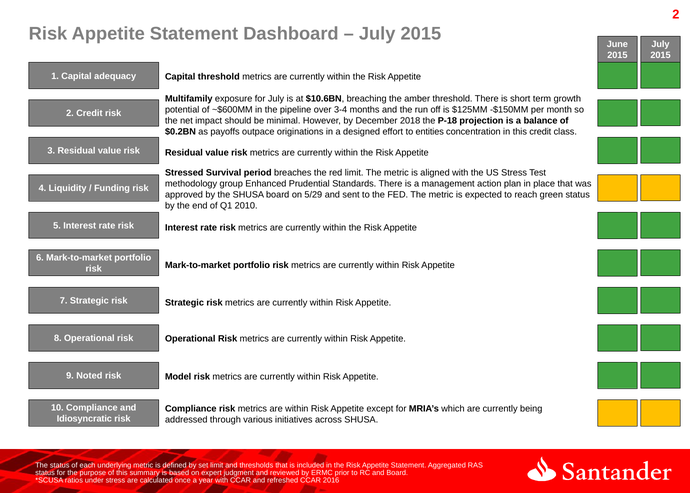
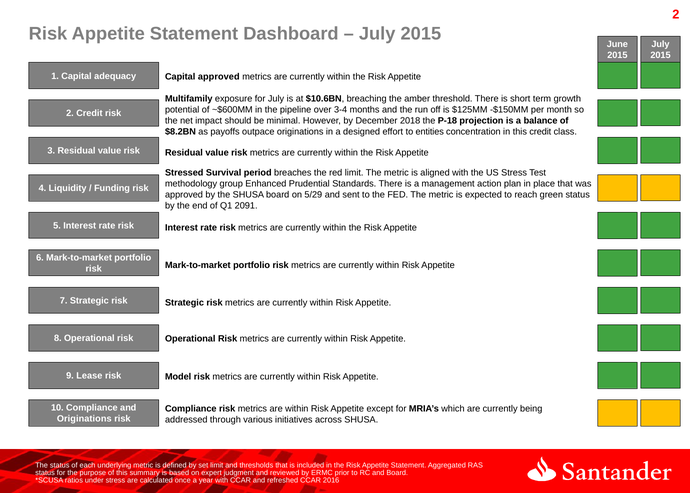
Capital threshold: threshold -> approved (219, 77)
$0.2BN: $0.2BN -> $8.2BN (180, 132)
2010: 2010 -> 2091 (246, 206)
Noted: Noted -> Lease (89, 376)
Idiosyncratic: Idiosyncratic -> Originations (84, 419)
